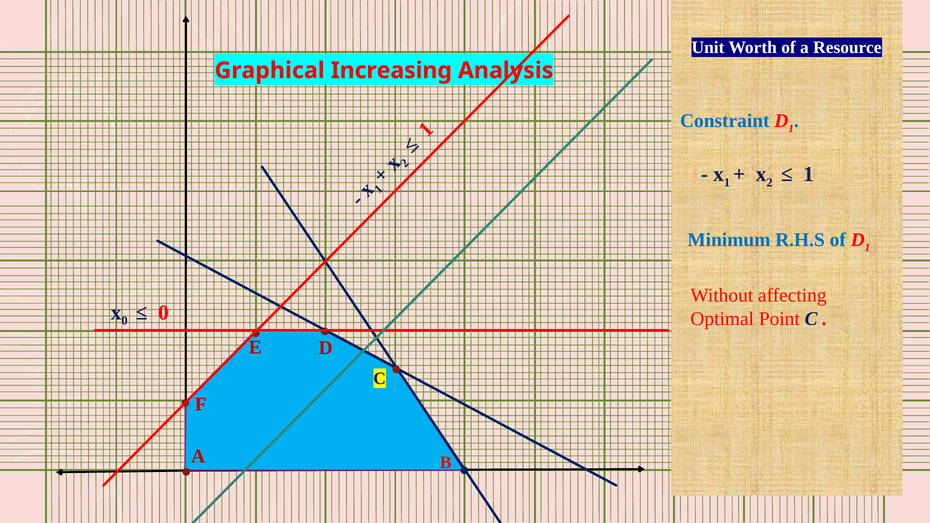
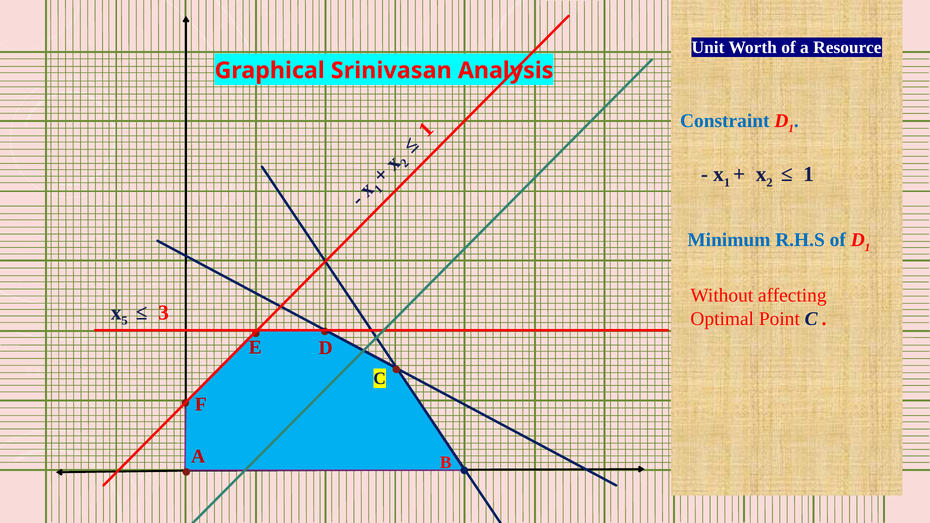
Increasing: Increasing -> Srinivasan (391, 71)
0: 0 -> 5 (125, 321)
0: 0 -> 3 (163, 313)
